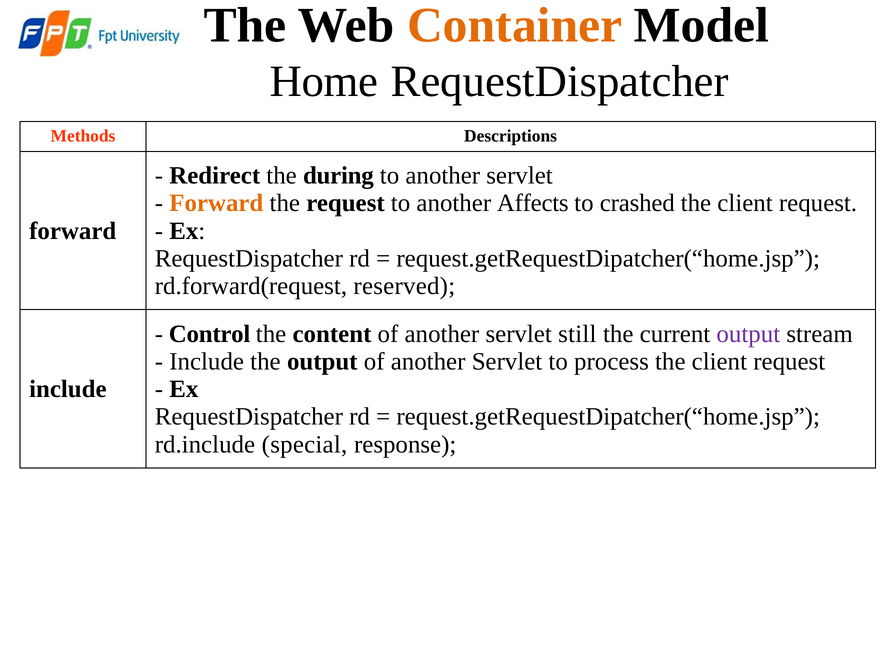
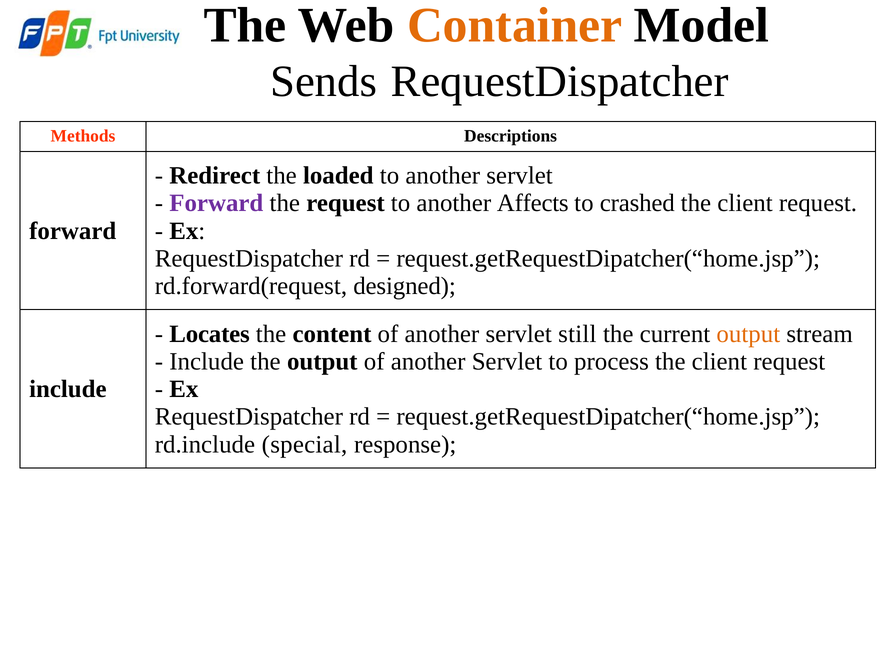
Home: Home -> Sends (324, 82)
during: during -> loaded (338, 176)
Forward colour: orange -> purple (216, 203)
reserved: reserved -> designed (405, 286)
Control: Control -> Locates (210, 334)
output colour: purple -> orange (748, 334)
